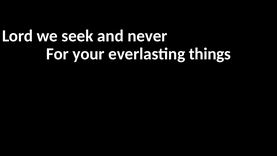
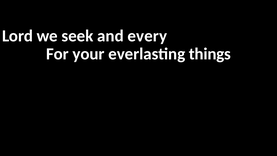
never: never -> every (147, 36)
